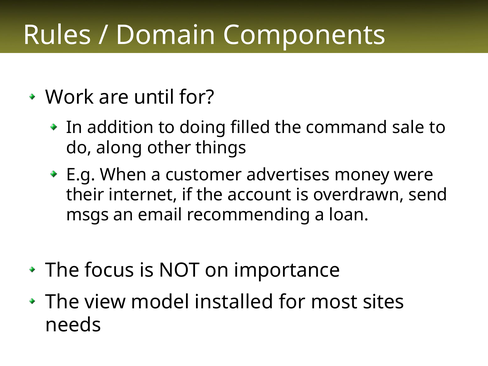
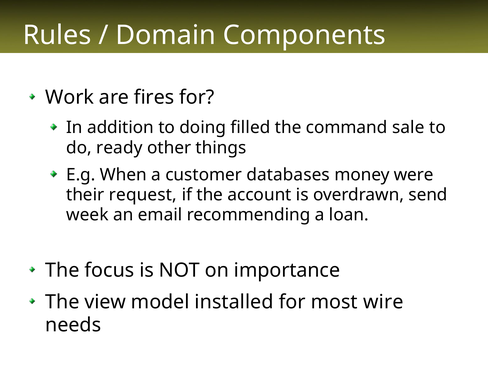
until: until -> fires (154, 97)
along: along -> ready (119, 148)
advertises: advertises -> databases (288, 175)
internet: internet -> request (143, 195)
msgs: msgs -> week (87, 215)
sites: sites -> wire (383, 302)
